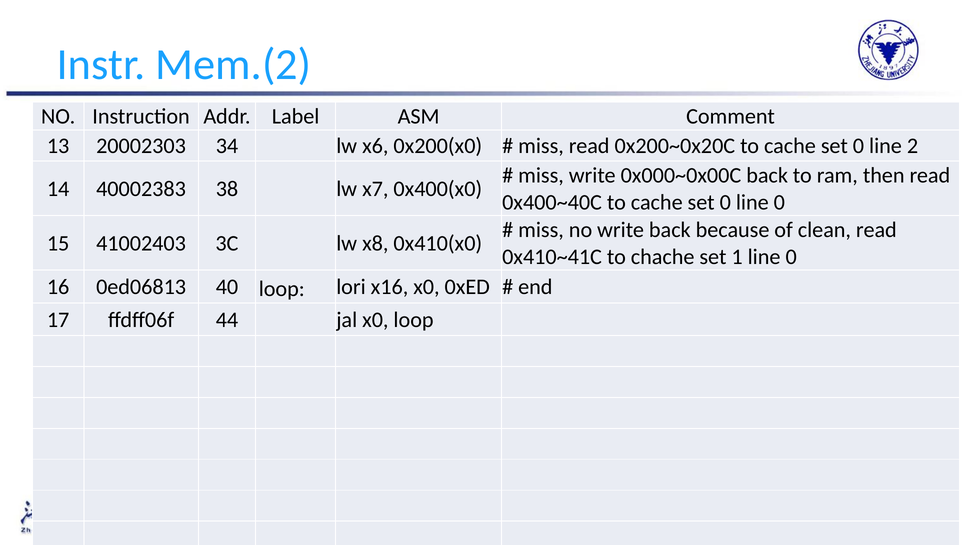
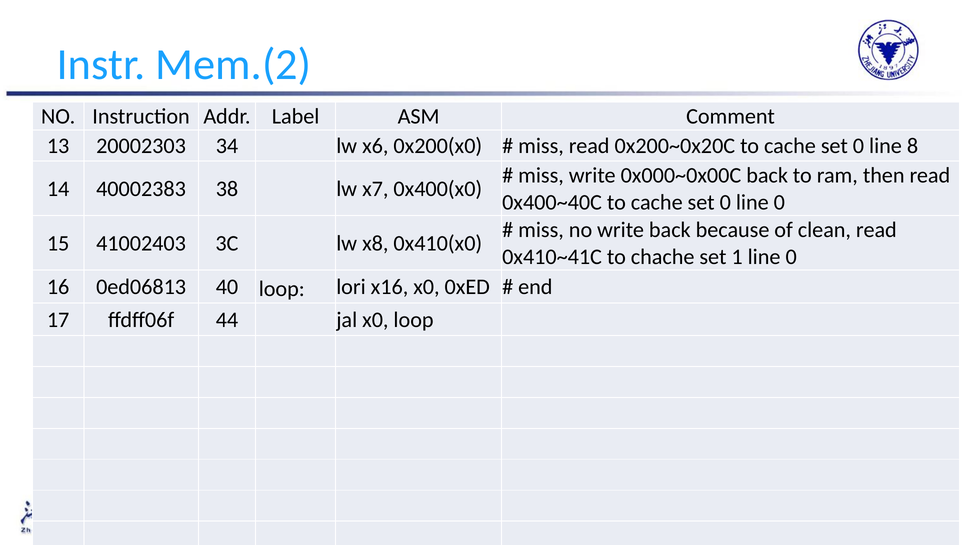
2: 2 -> 8 (913, 146)
